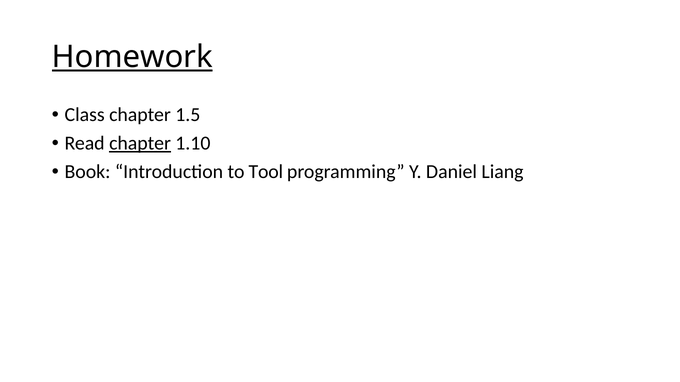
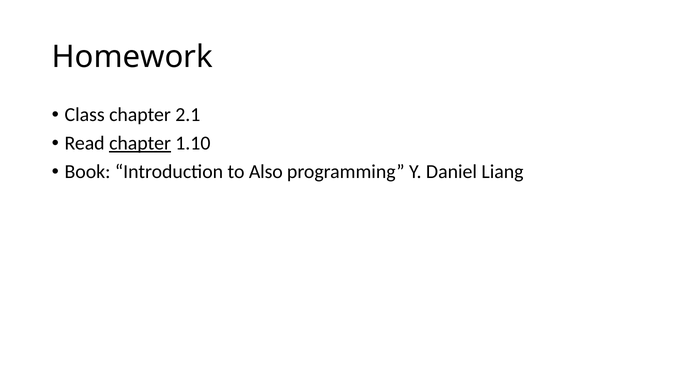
Homework underline: present -> none (132, 57)
1.5: 1.5 -> 2.1 (188, 115)
Tool: Tool -> Also (266, 172)
